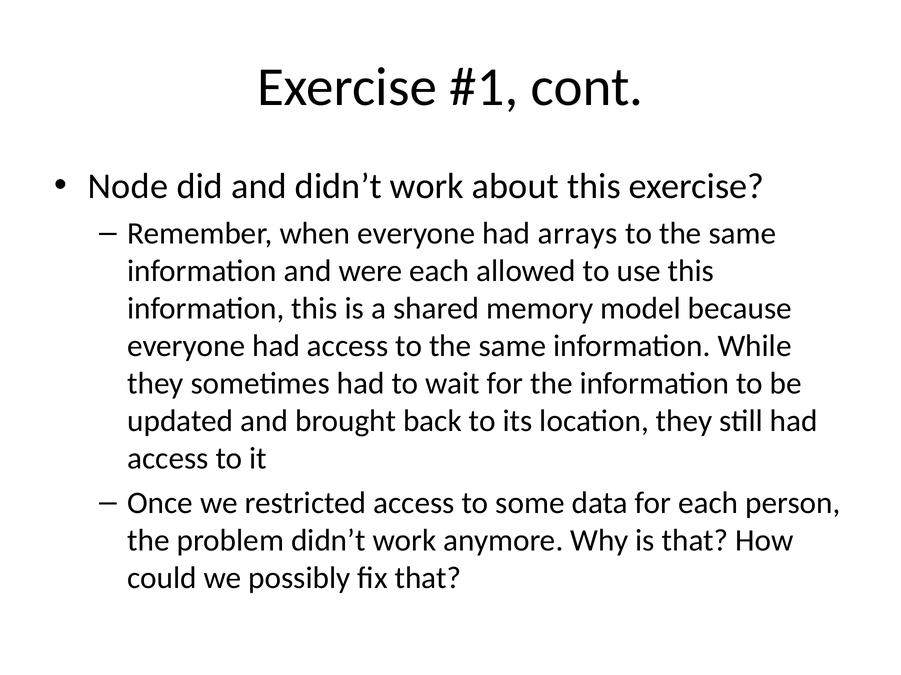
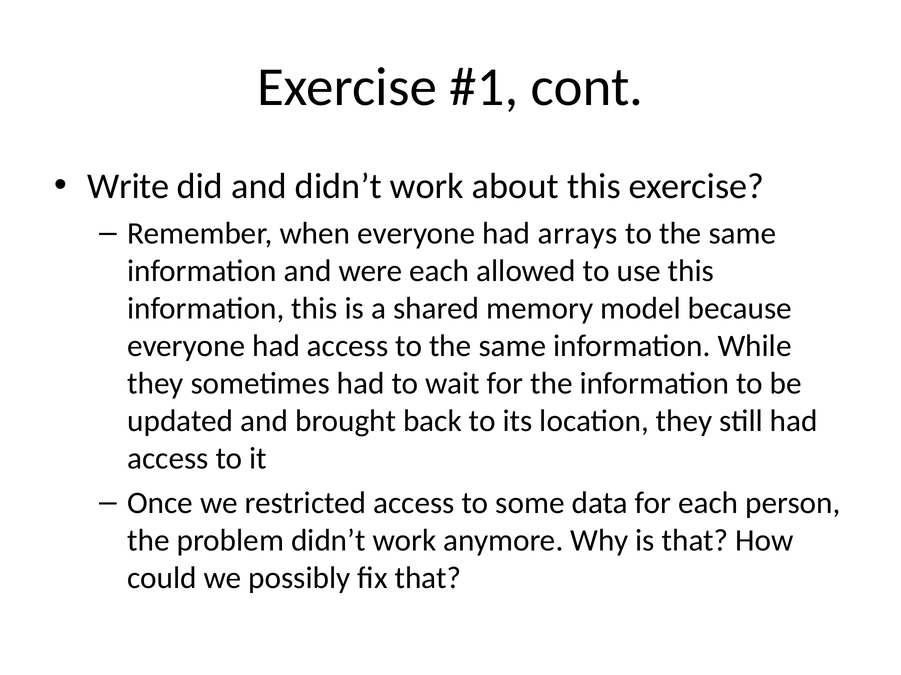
Node: Node -> Write (128, 186)
